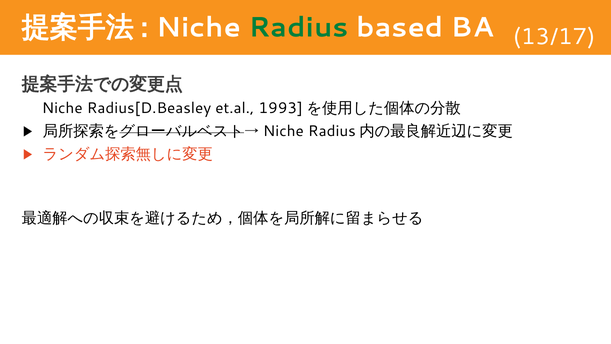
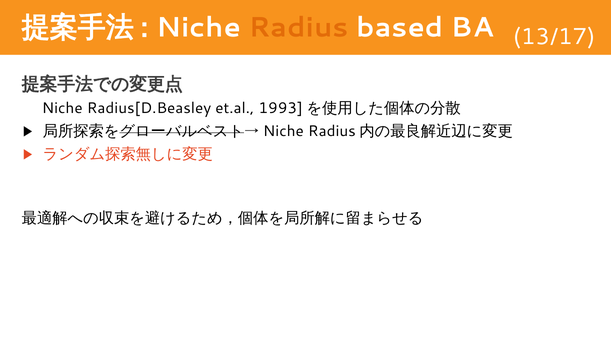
Radius colour: green -> orange (298, 27)
